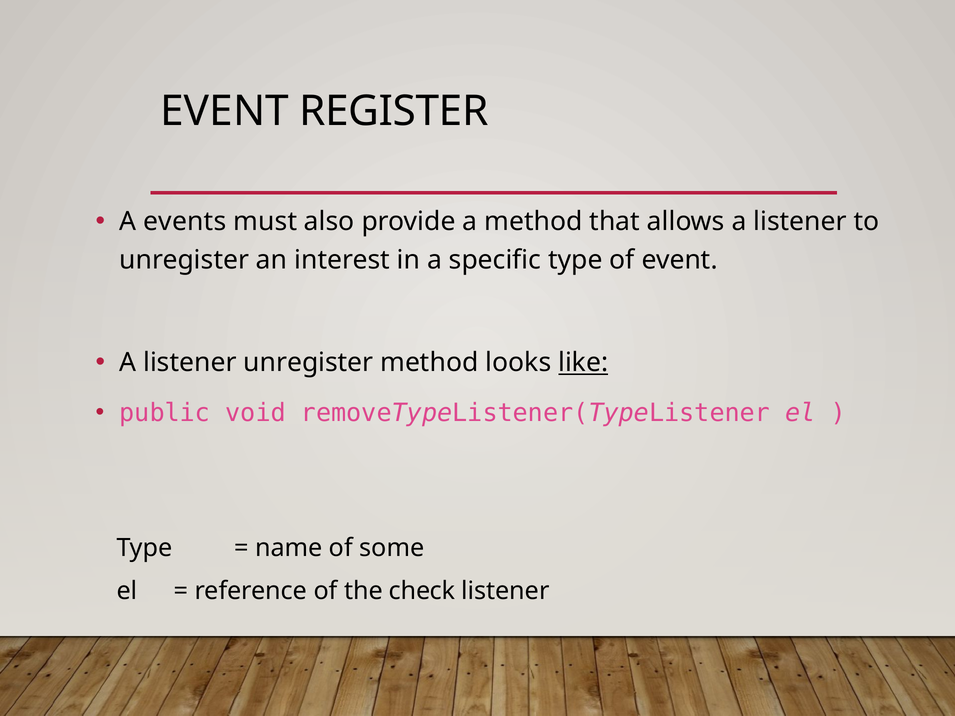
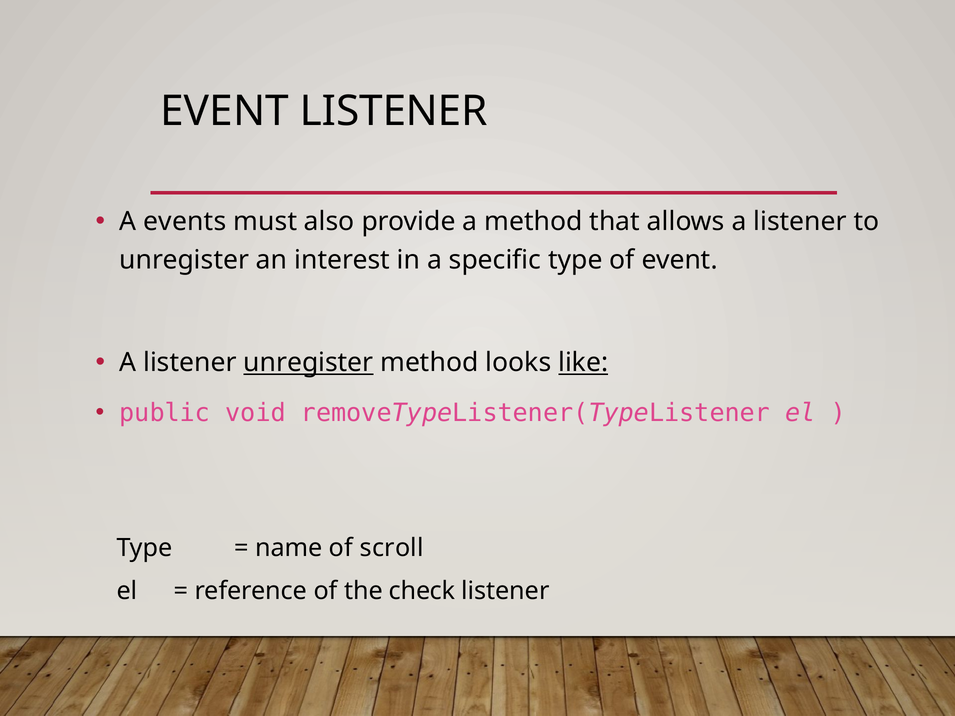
EVENT REGISTER: REGISTER -> LISTENER (394, 111)
unregister underline: none -> present (308, 363)
some: some -> scroll (392, 548)
